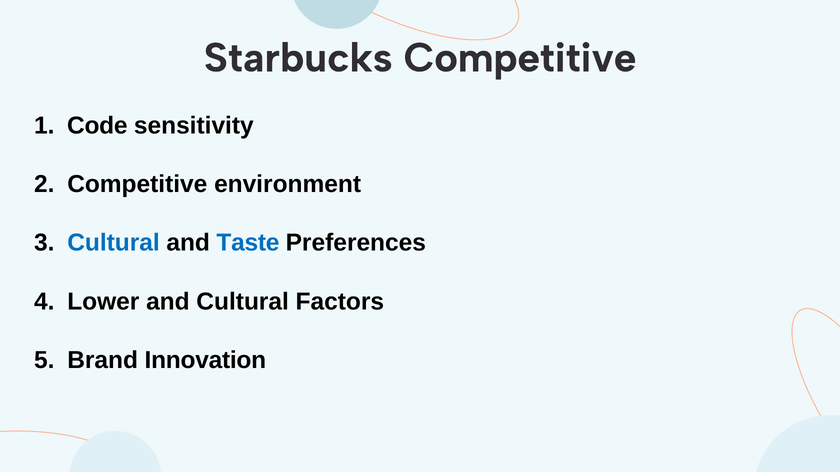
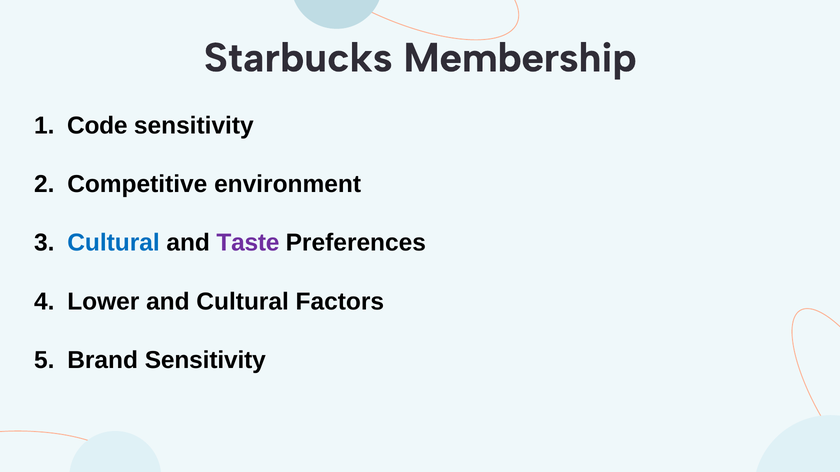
Starbucks Competitive: Competitive -> Membership (520, 58)
Taste colour: blue -> purple (248, 243)
Brand Innovation: Innovation -> Sensitivity (205, 361)
